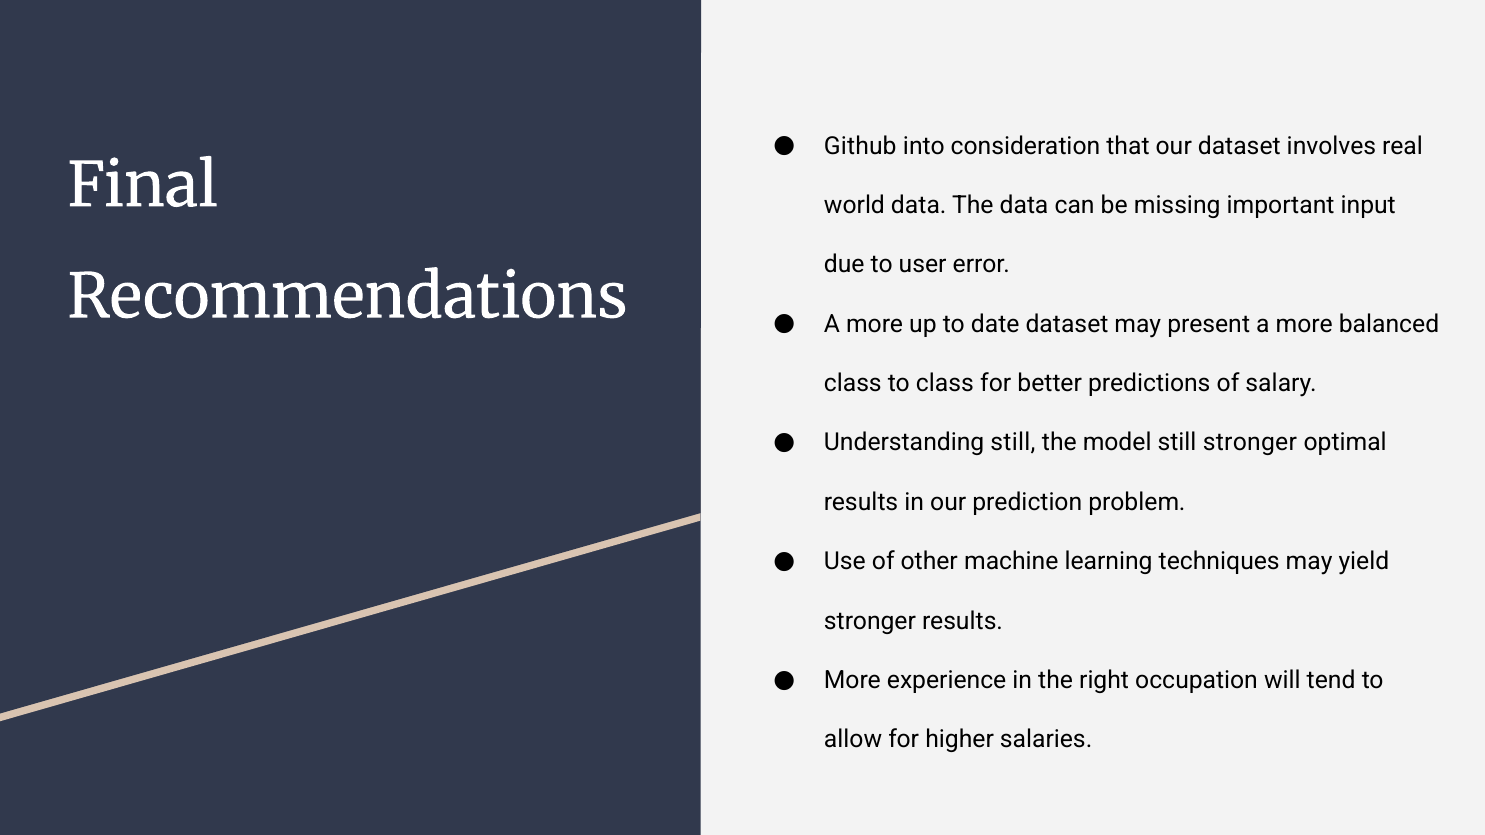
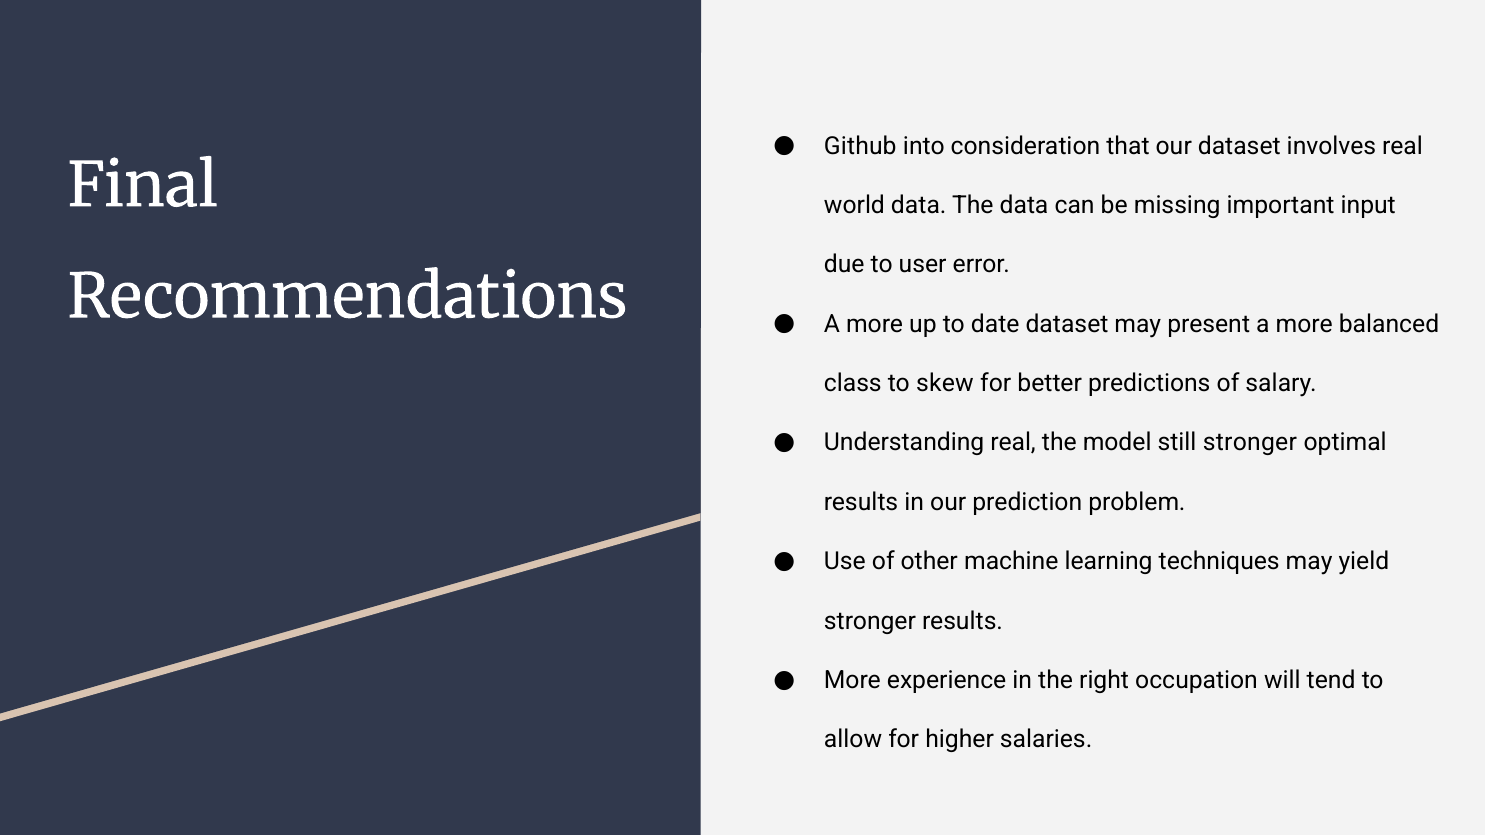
to class: class -> skew (945, 384)
Understanding still: still -> real (1013, 443)
